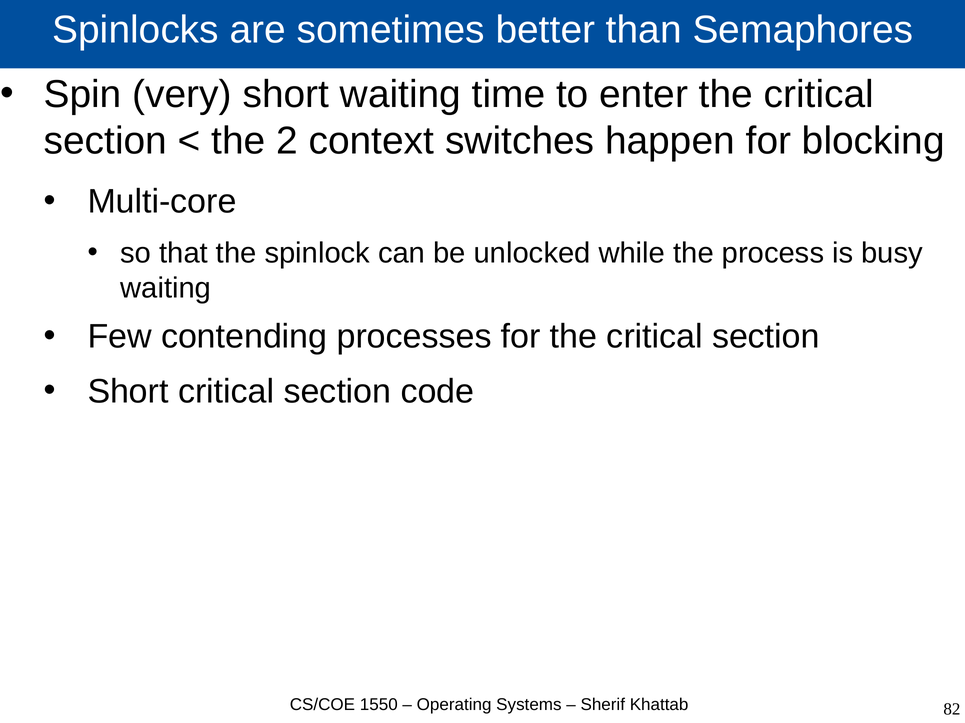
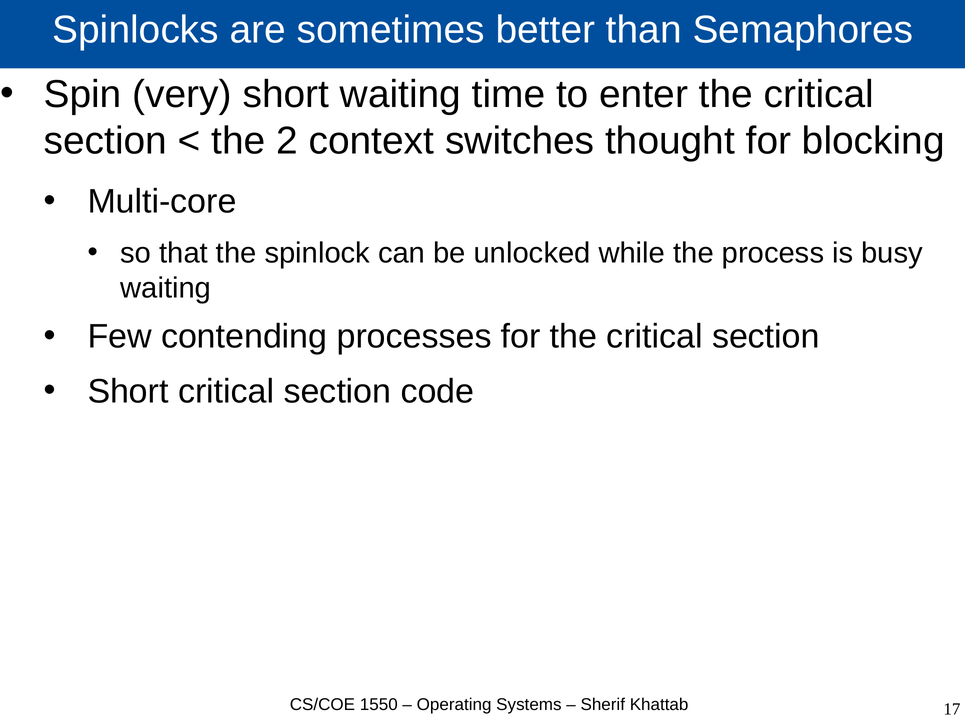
happen: happen -> thought (670, 141)
82: 82 -> 17 (952, 710)
